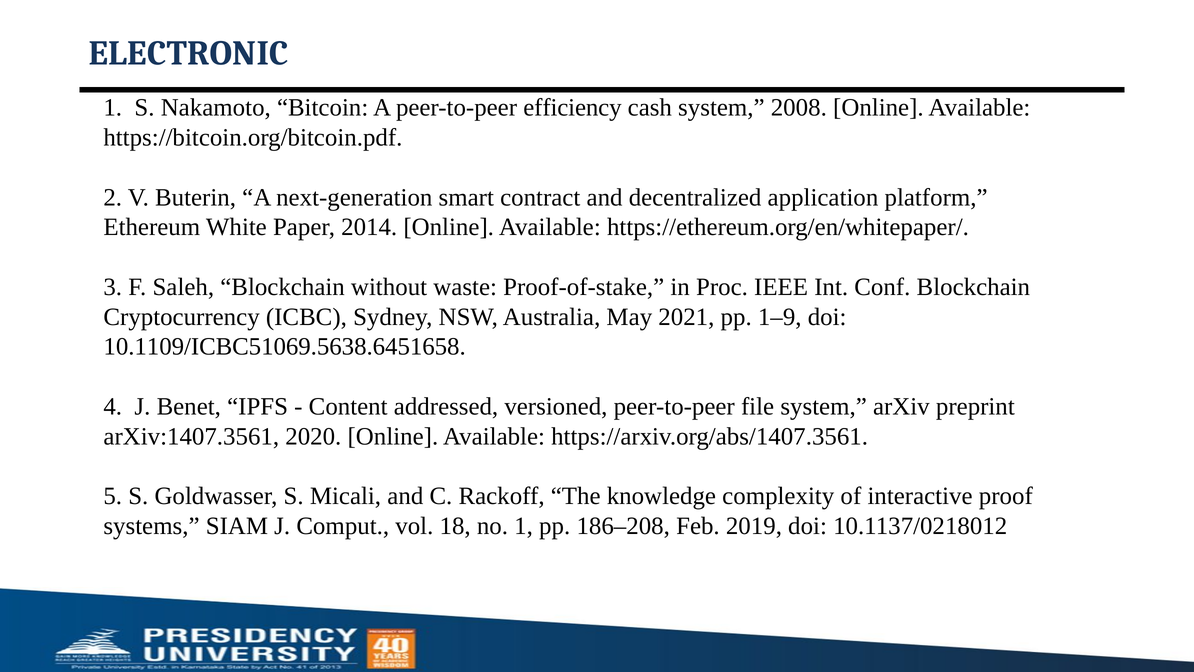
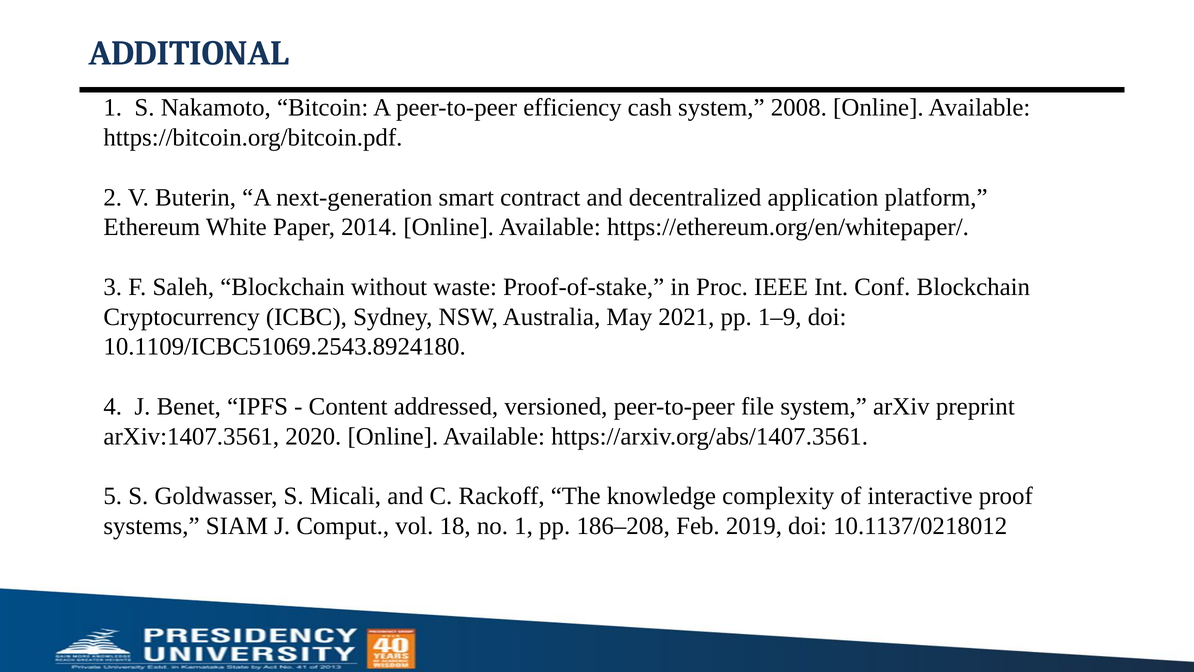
ELECTRONIC: ELECTRONIC -> ADDITIONAL (189, 53)
10.1109/ICBC51069.5638.6451658: 10.1109/ICBC51069.5638.6451658 -> 10.1109/ICBC51069.2543.8924180 (285, 347)
